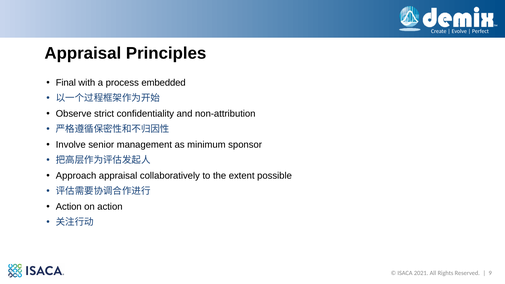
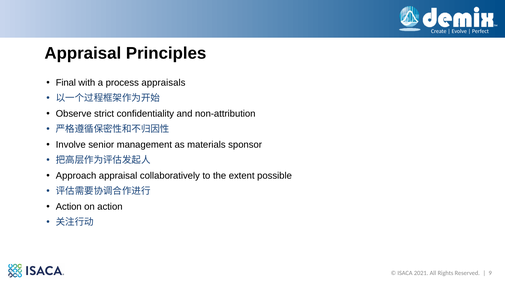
embedded: embedded -> appraisals (163, 83)
minimum: minimum -> materials (206, 145)
